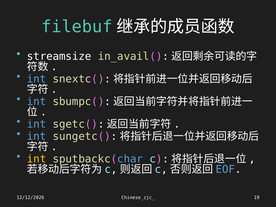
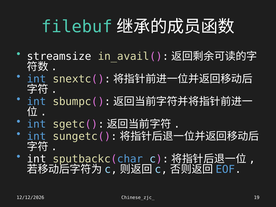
int colour: yellow -> white (37, 159)
